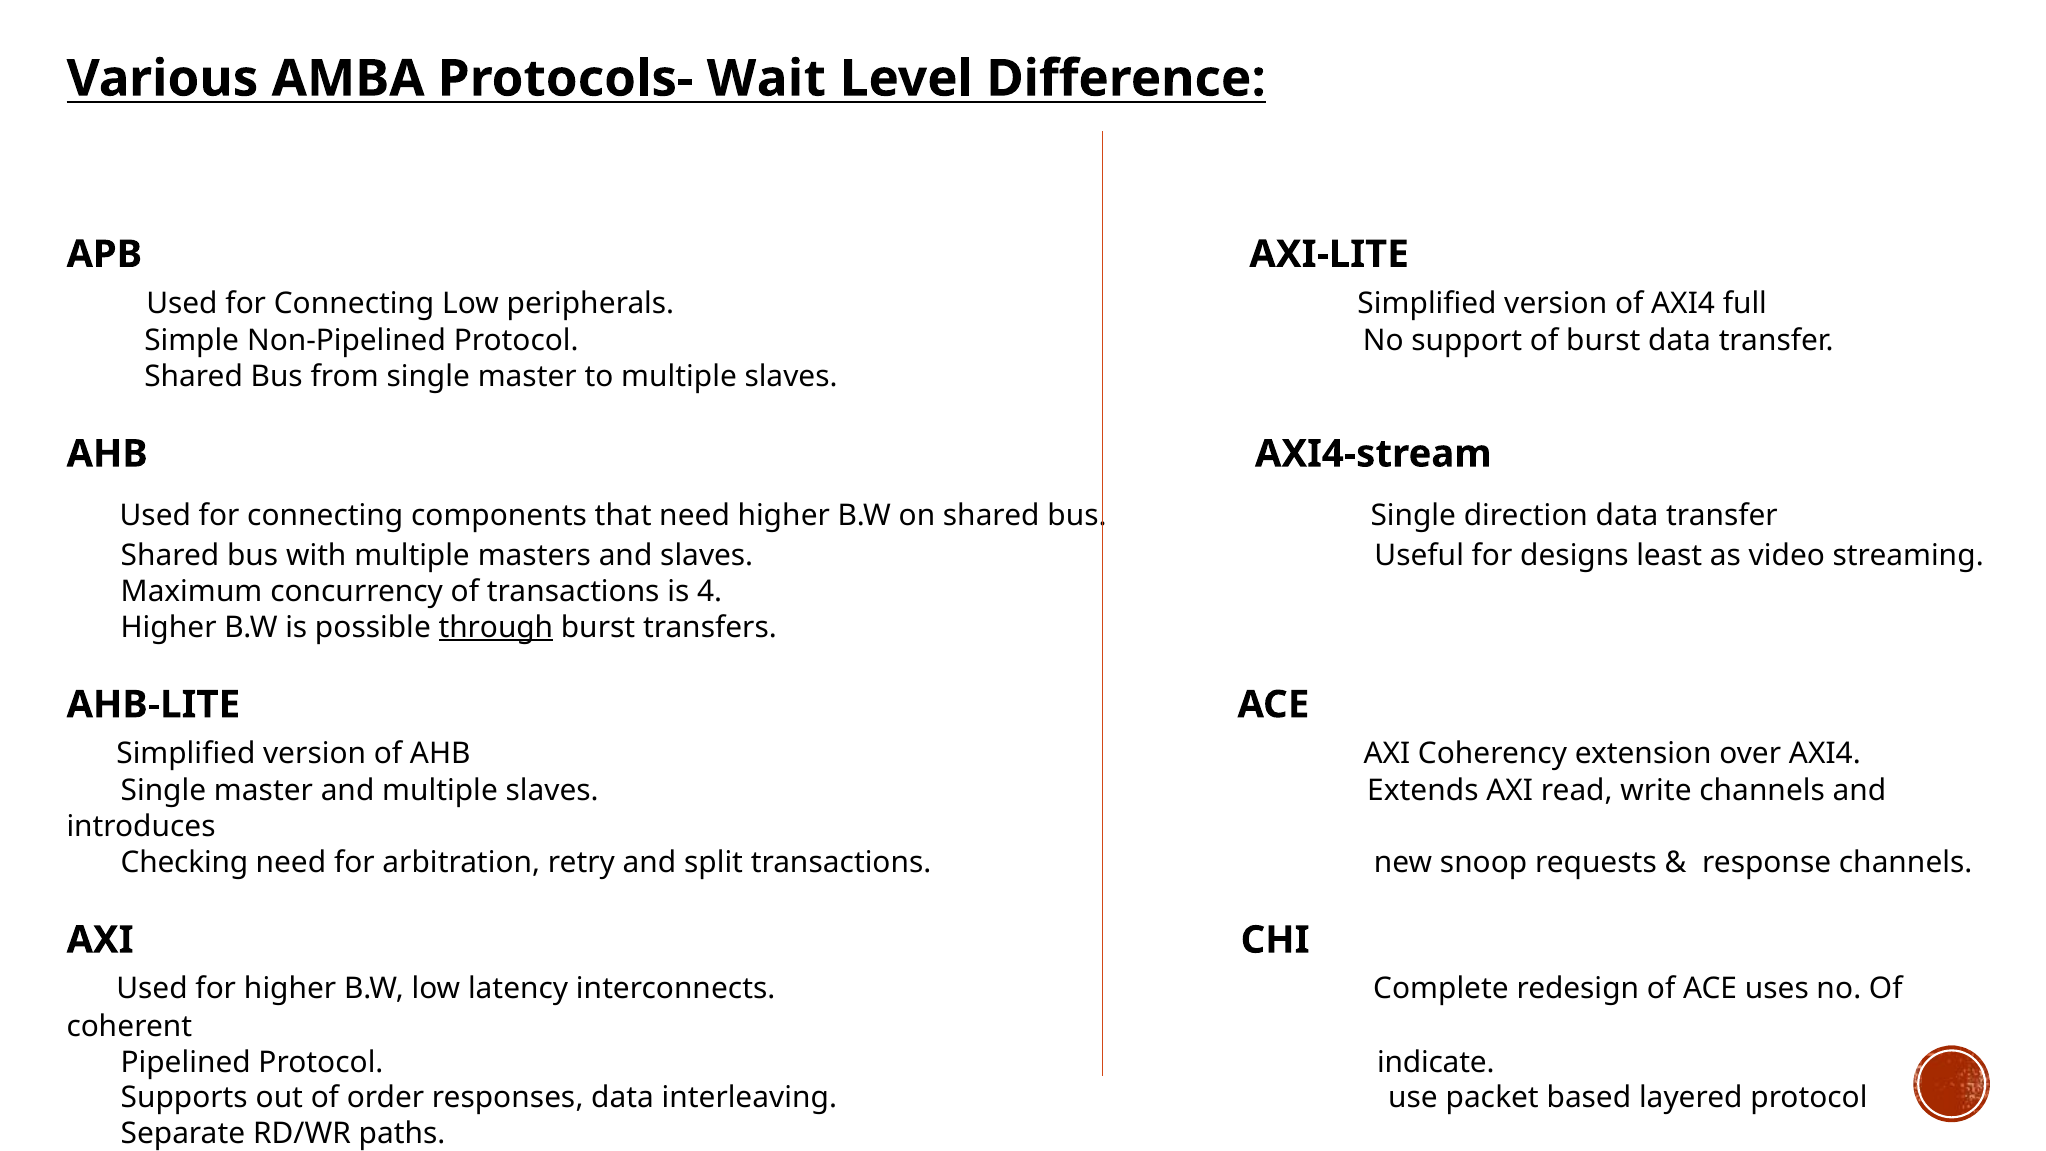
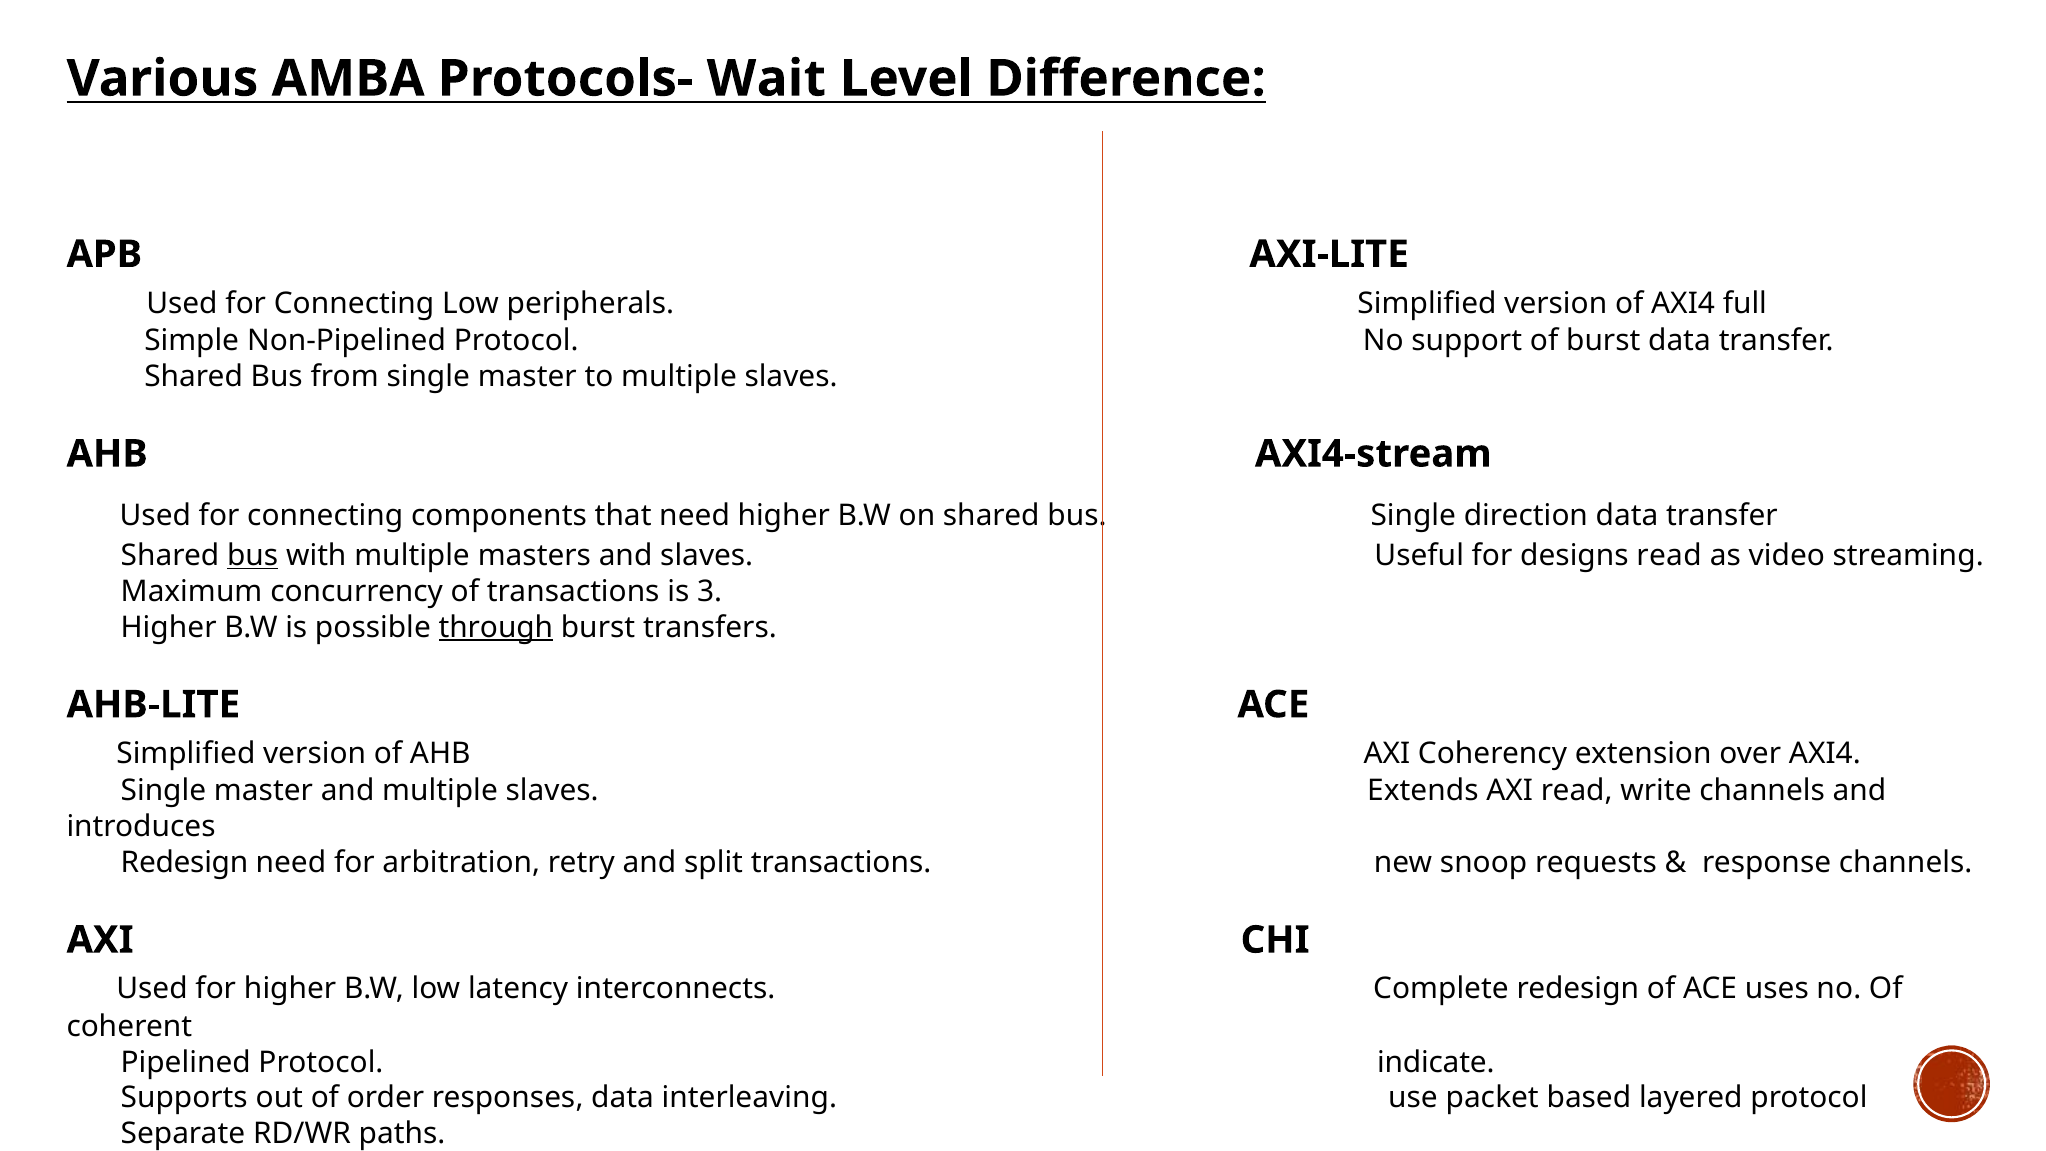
bus underline: none -> present (253, 556)
designs least: least -> read (1669, 556)
4: 4 -> 3 (710, 591)
Checking: Checking -> Redesign (184, 863)
